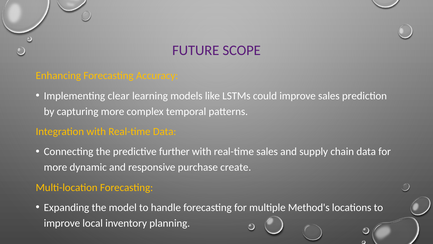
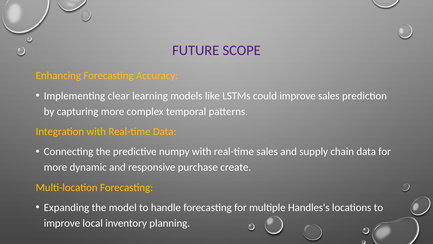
further: further -> numpy (174, 151)
Method's: Method's -> Handles's (309, 207)
